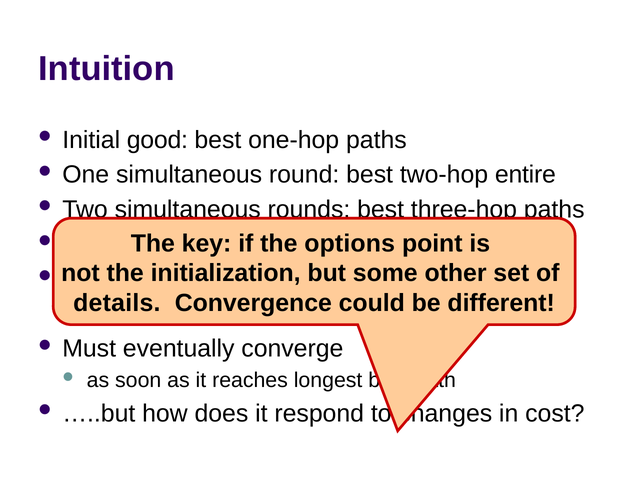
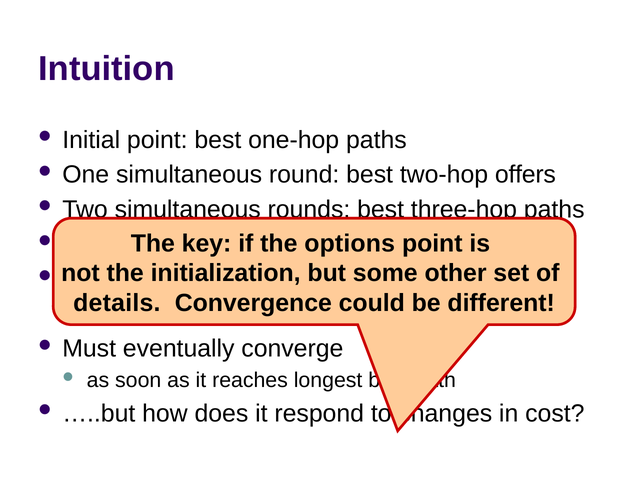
Initial good: good -> point (157, 140)
entire: entire -> offers (525, 175)
